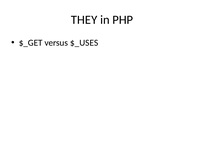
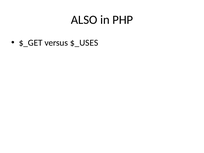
THEY: THEY -> ALSO (84, 20)
